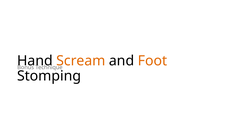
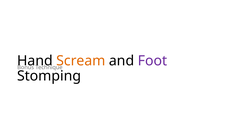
Foot colour: orange -> purple (152, 60)
